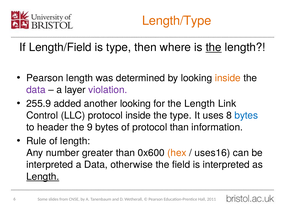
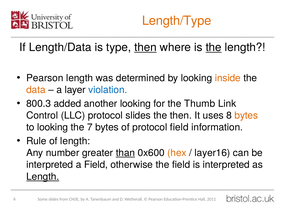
Length/Field: Length/Field -> Length/Data (60, 48)
then underline: none -> present (145, 48)
data colour: purple -> orange (36, 90)
violation colour: purple -> blue (108, 90)
255.9: 255.9 -> 800.3 (39, 104)
for the Length: Length -> Thumb (200, 104)
protocol inside: inside -> slides (138, 116)
the type: type -> then (181, 116)
bytes colour: blue -> orange (246, 116)
to header: header -> looking (53, 128)
9: 9 -> 7 (90, 128)
protocol than: than -> field (179, 128)
than underline: none -> present (125, 153)
uses16: uses16 -> layer16 (212, 153)
a Data: Data -> Field (96, 165)
